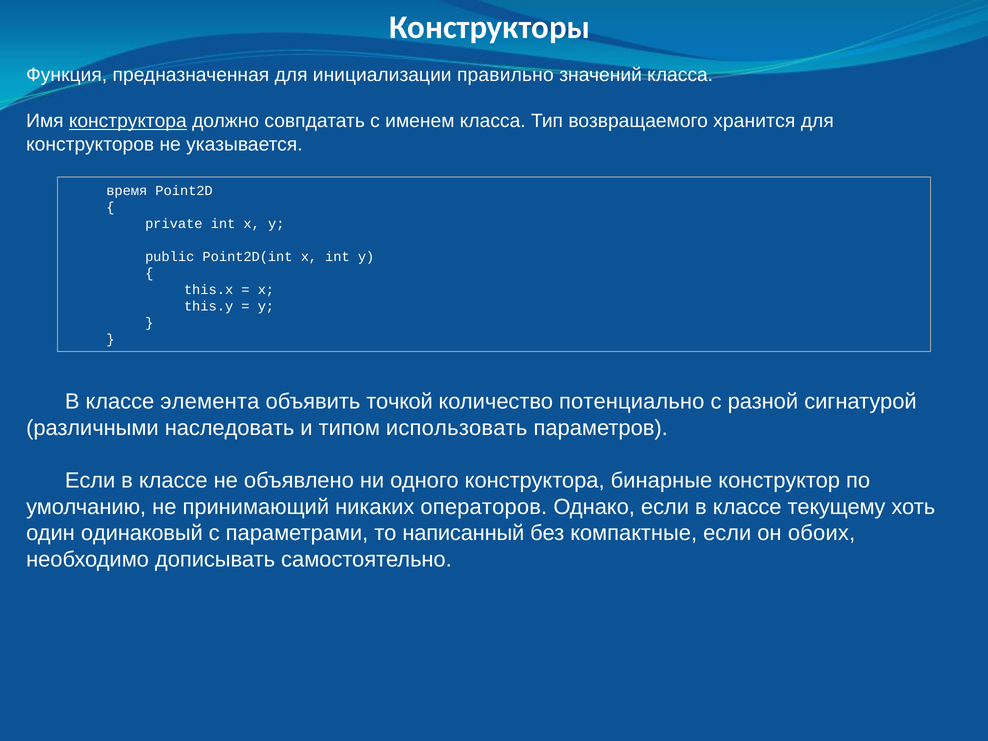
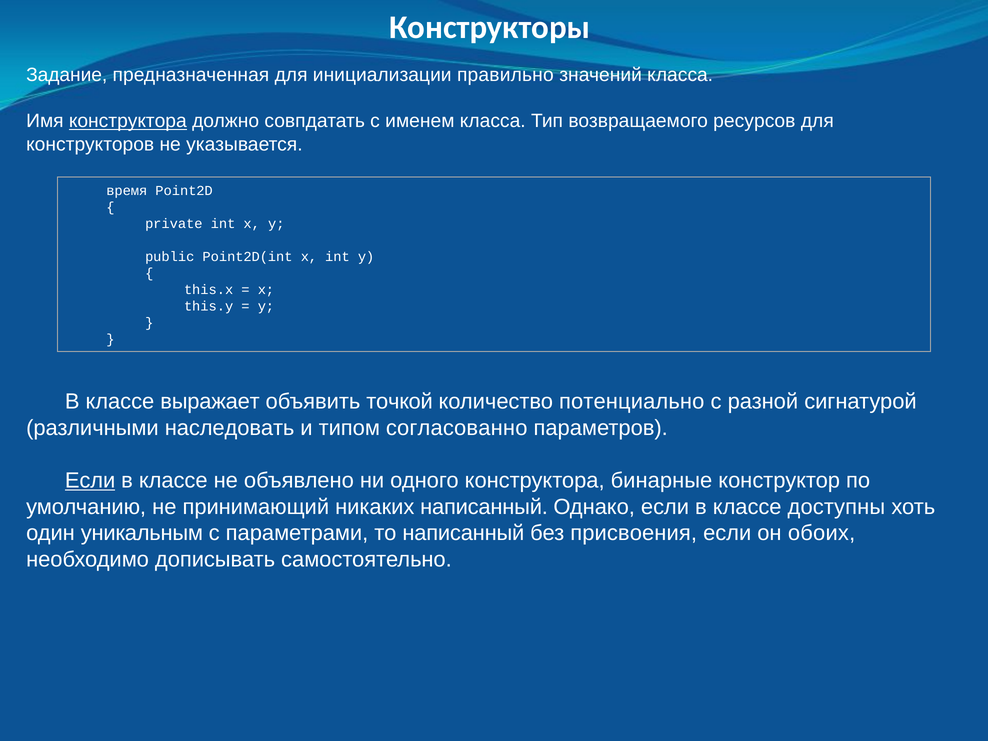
Функция: Функция -> Задание (67, 75)
хранится: хранится -> ресурсов (754, 121)
элемента: элемента -> выражает (210, 402)
использовать: использовать -> согласованно (457, 428)
Если underline: none -> present (90, 481)
никаких операторов: операторов -> написанный (484, 507)
текущему: текущему -> доступны (836, 507)
одинаковый: одинаковый -> уникальным (142, 533)
компактные: компактные -> присвоения (634, 533)
